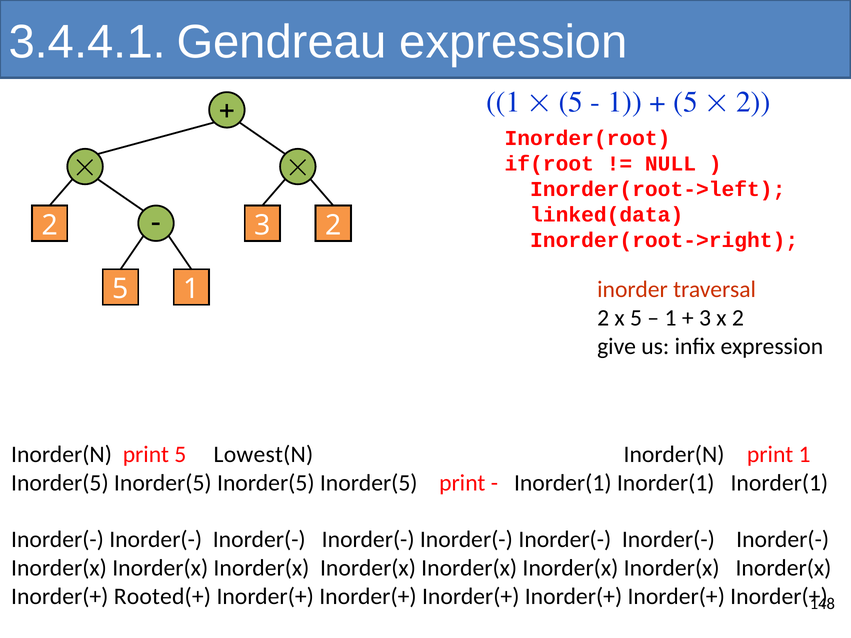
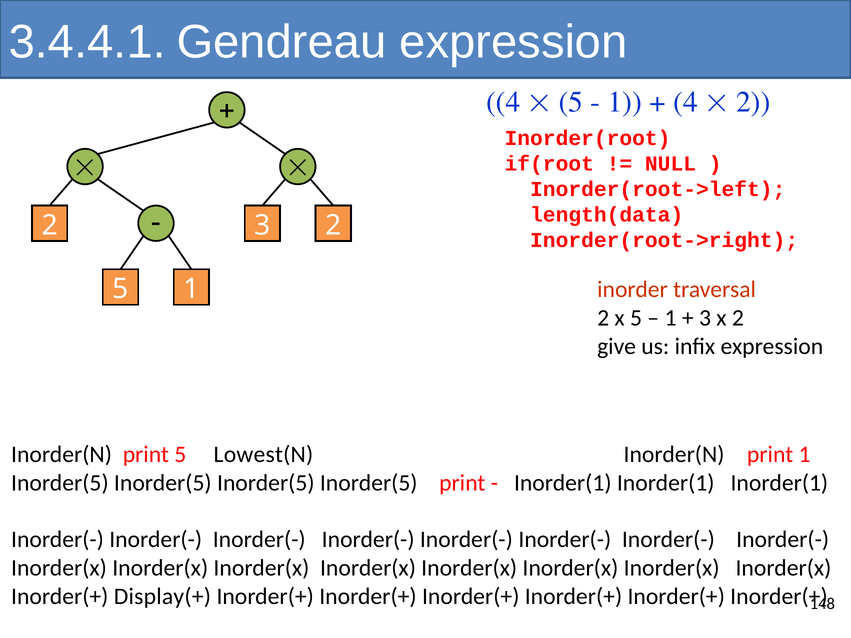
1: 1 -> 4 (503, 102)
5: 5 -> 4 (686, 102)
linked(data: linked(data -> length(data (607, 215)
Rooted(+: Rooted(+ -> Display(+ (162, 596)
